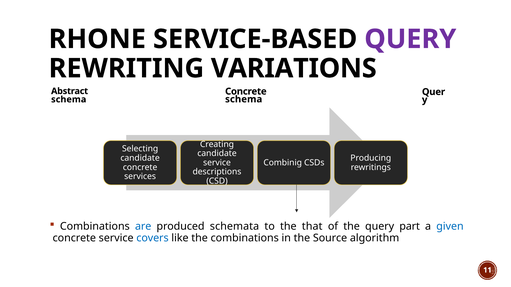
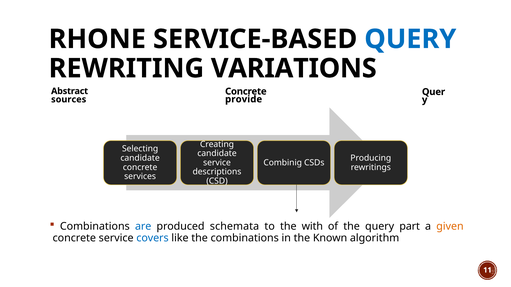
QUERY colour: purple -> blue (410, 39)
schema: schema -> provide (244, 99)
schema: schema -> sources (69, 100)
that: that -> with (312, 227)
given colour: blue -> orange (450, 227)
Source: Source -> Known (330, 238)
